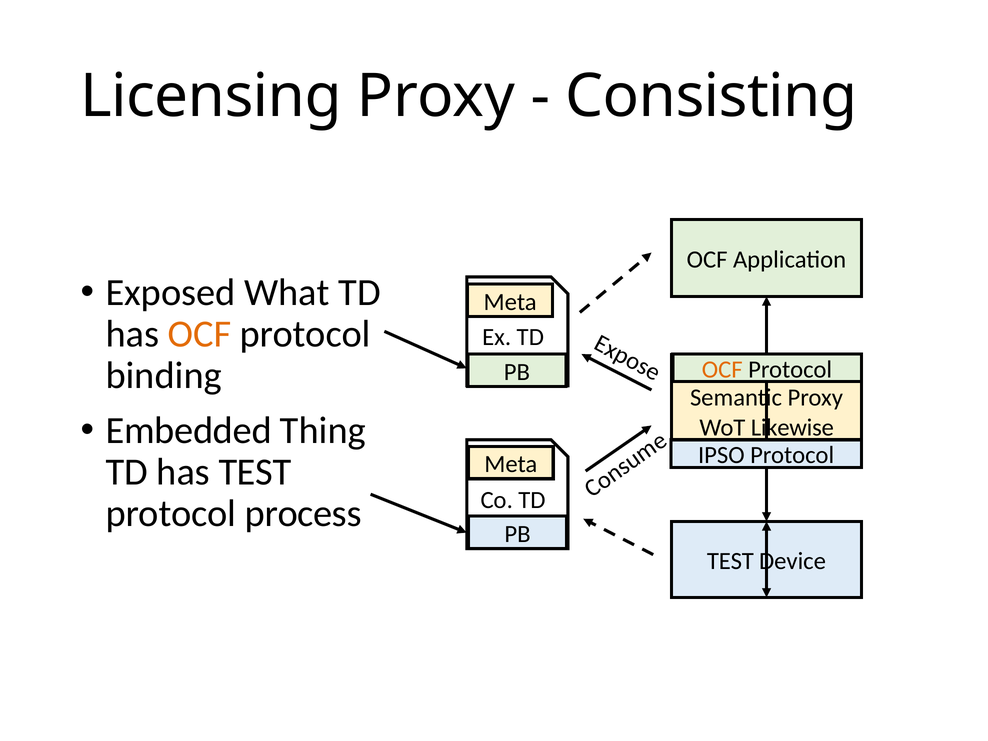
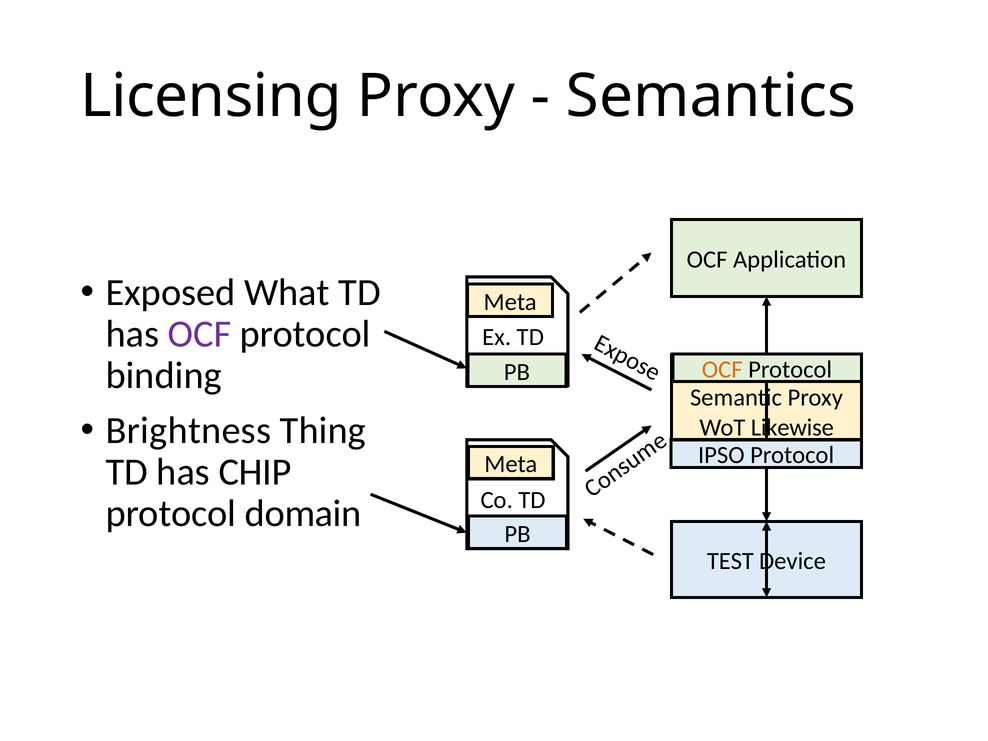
Consisting: Consisting -> Semantics (711, 97)
OCF colour: orange -> purple (199, 334)
Embedded: Embedded -> Brightness (188, 431)
has TEST: TEST -> CHIP (255, 472)
process: process -> domain (303, 514)
